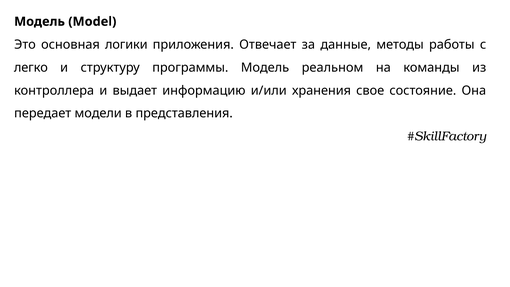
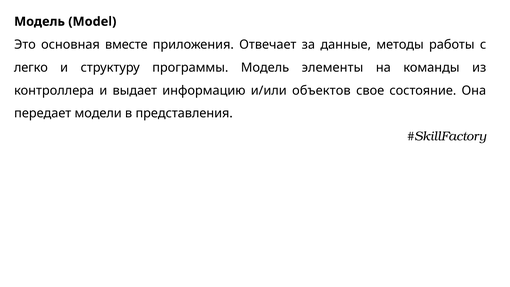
логики: логики -> вместе (126, 45)
реальном: реальном -> элементы (332, 67)
хранения: хранения -> объектов (321, 90)
